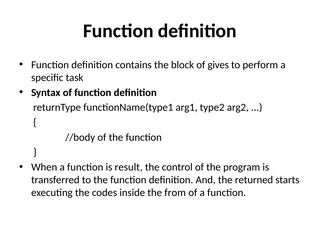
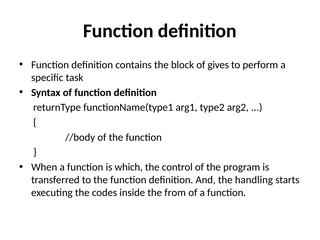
result: result -> which (129, 167)
returned: returned -> handling (254, 180)
